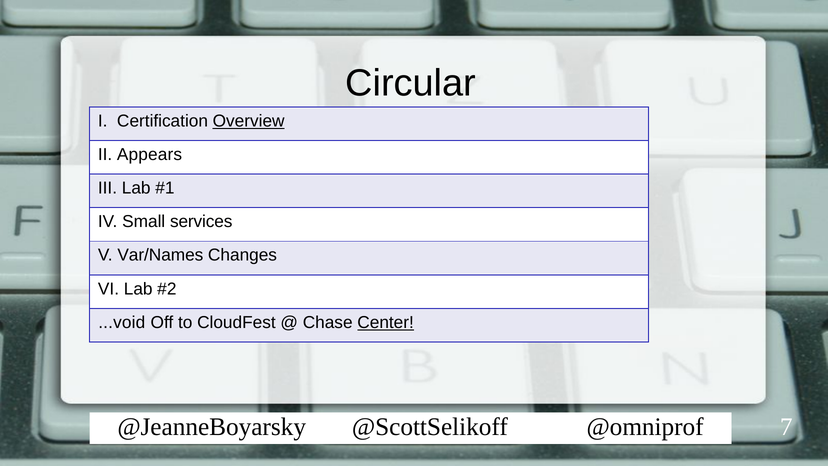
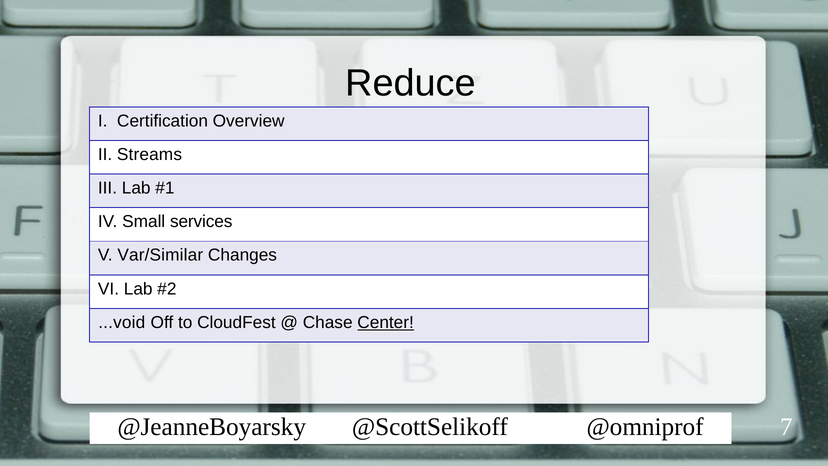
Circular: Circular -> Reduce (411, 83)
Overview underline: present -> none (249, 121)
Appears: Appears -> Streams (149, 154)
Var/Names: Var/Names -> Var/Similar (160, 255)
